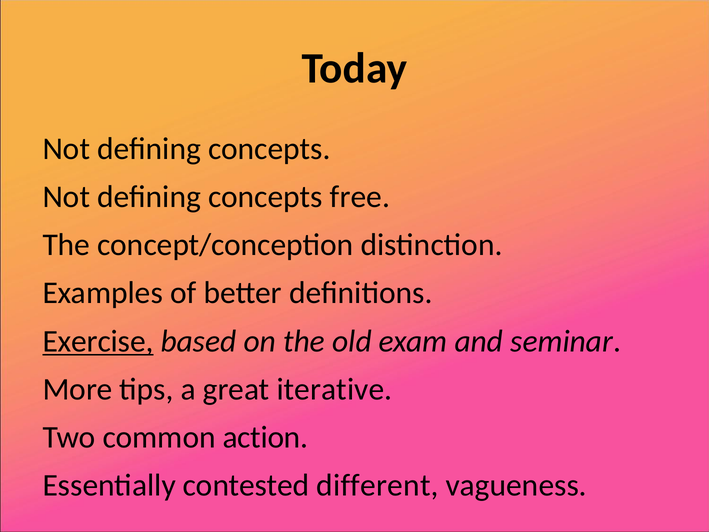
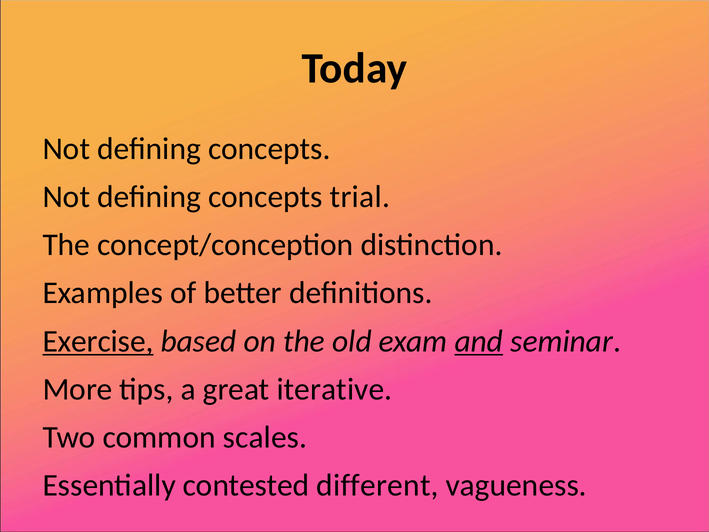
free: free -> trial (360, 197)
and underline: none -> present (479, 341)
action: action -> scales (265, 437)
